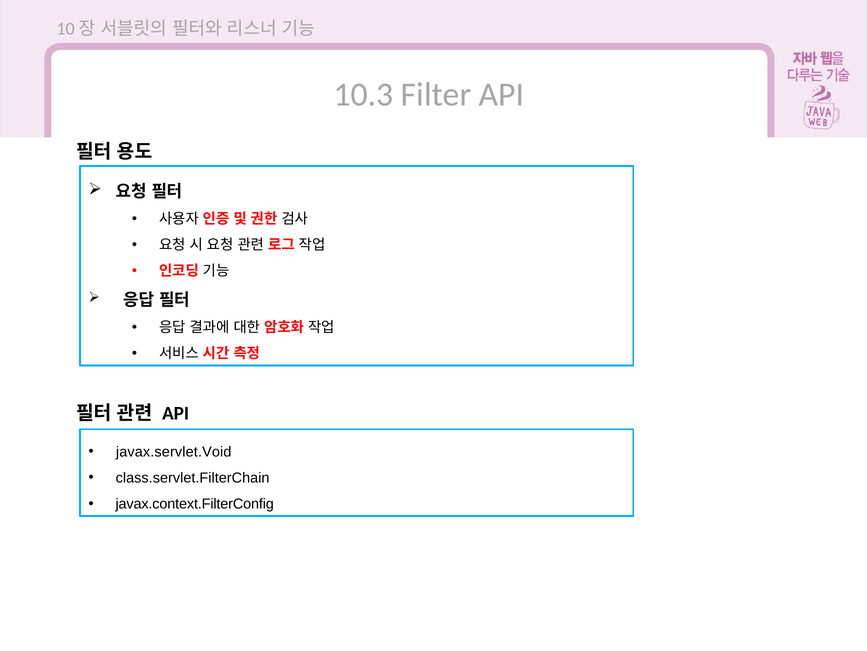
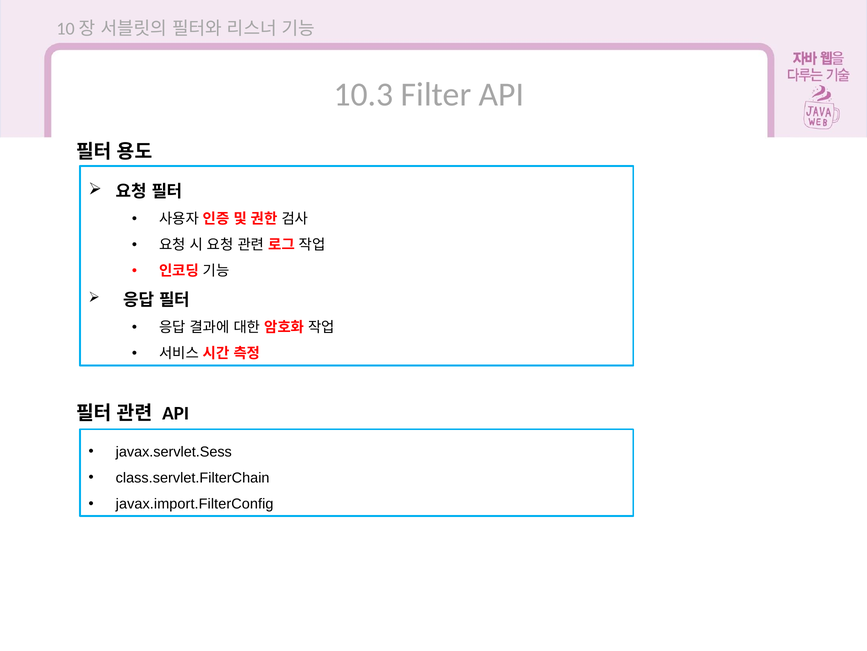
javax.servlet.Void: javax.servlet.Void -> javax.servlet.Sess (174, 451)
javax.context.FilterConfig: javax.context.FilterConfig -> javax.import.FilterConfig (195, 503)
